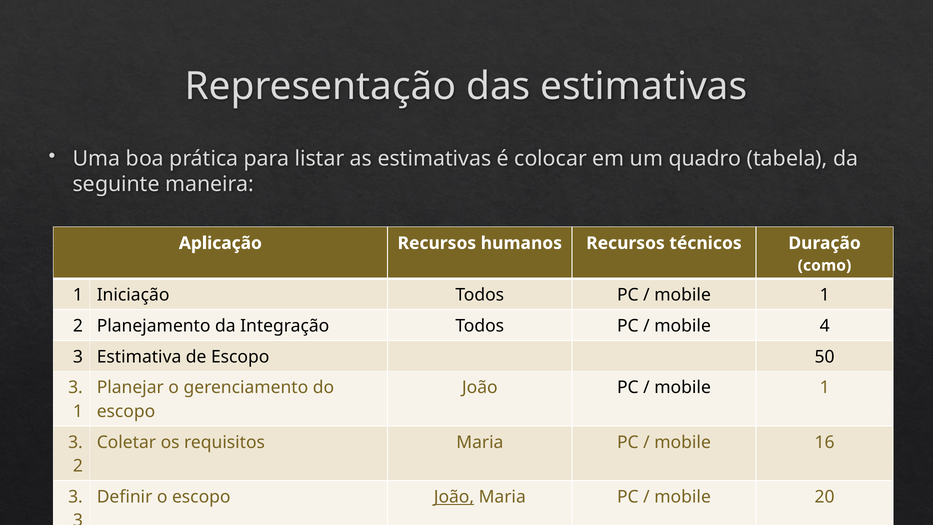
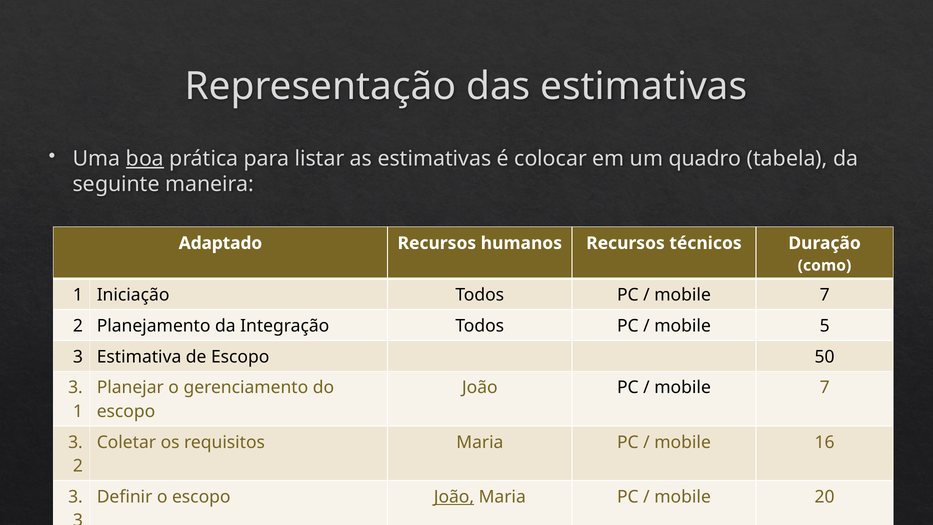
boa underline: none -> present (145, 158)
Aplicação: Aplicação -> Adaptado (220, 243)
1: 1 -> 7 (825, 295)
mobile 4: 4 -> 5 (825, 326)
1: 1 -> 7 (825, 387)
